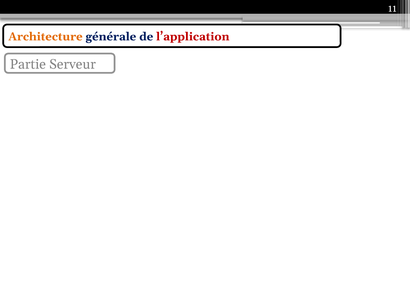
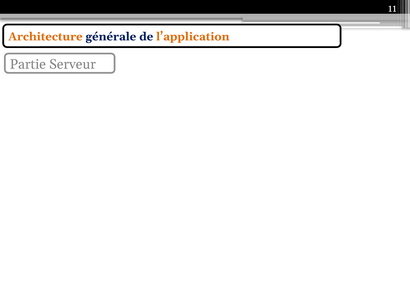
l’application colour: red -> orange (193, 37)
